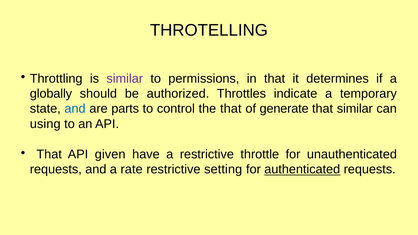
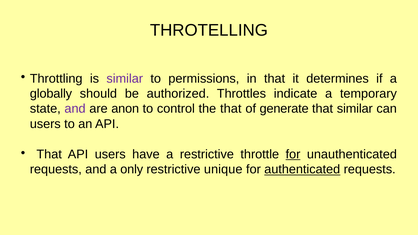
and colour: blue -> purple (75, 109)
parts: parts -> anon (125, 109)
using: using -> users (45, 124)
API given: given -> users (110, 154)
for underline: none -> present (293, 154)
rate: rate -> only (132, 170)
setting: setting -> unique (223, 170)
